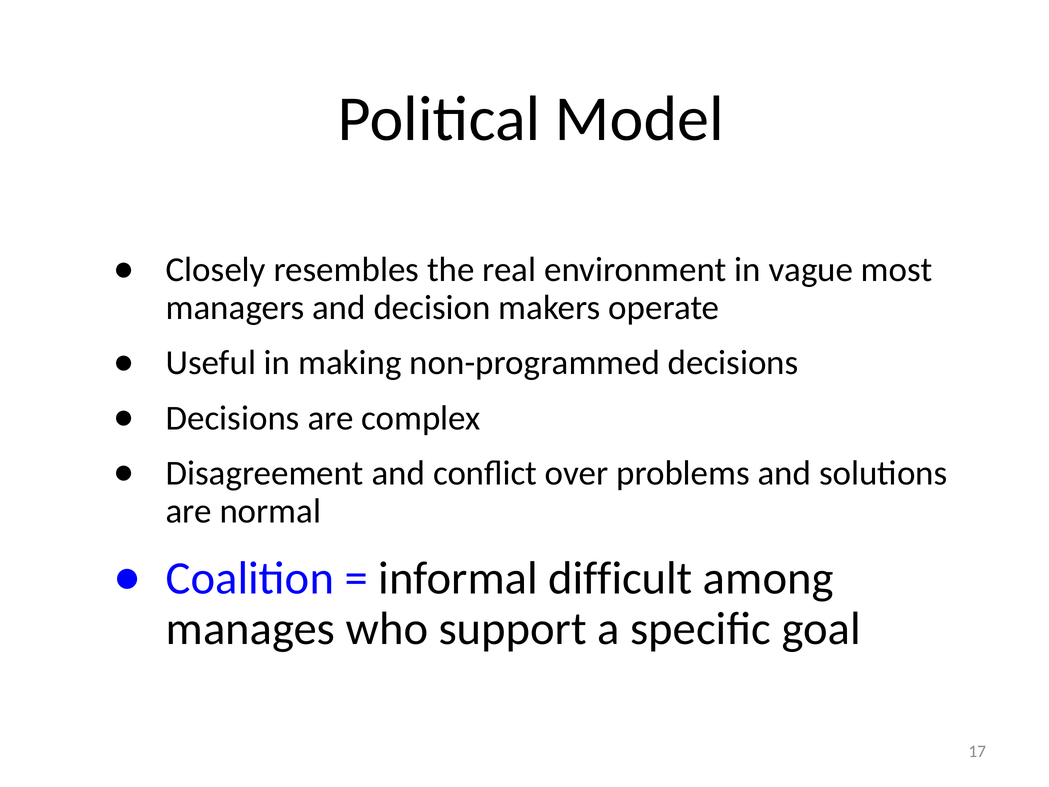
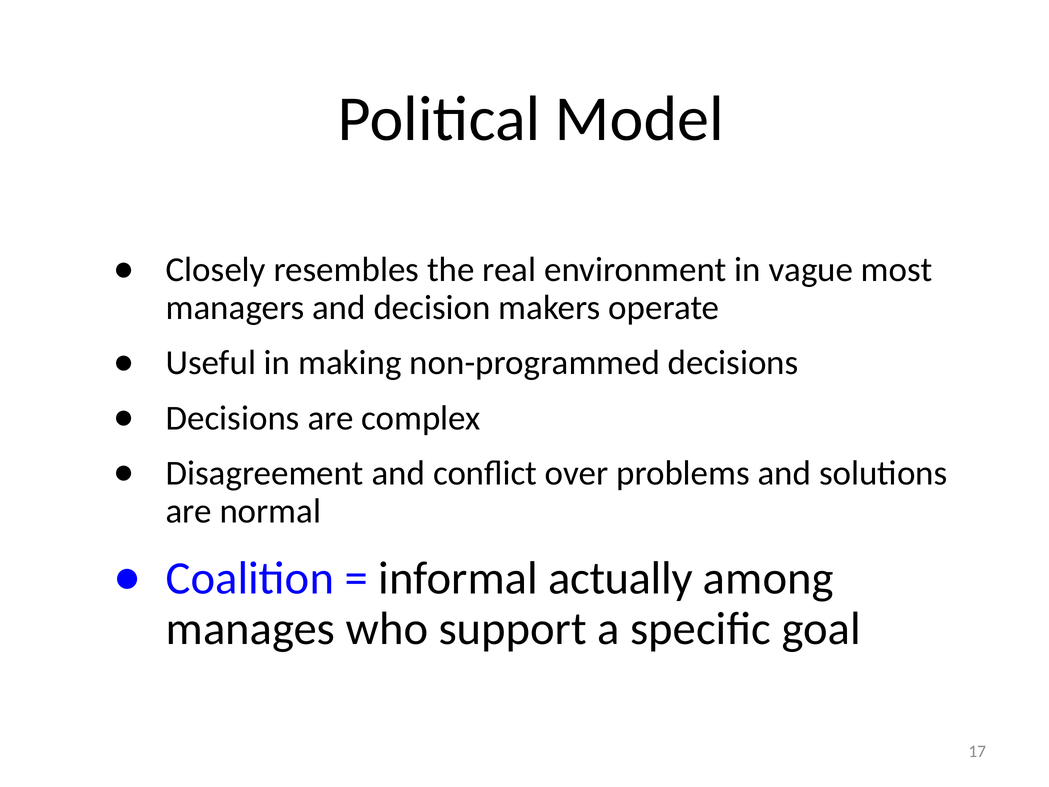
difficult: difficult -> actually (620, 578)
